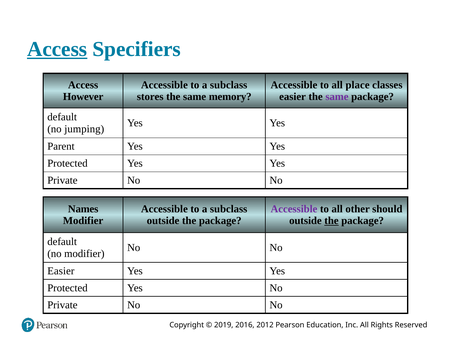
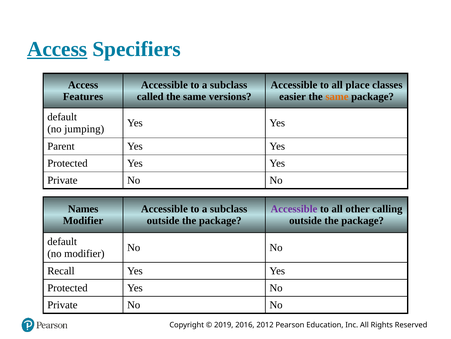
However: However -> Features (83, 97)
stores: stores -> called (150, 97)
memory: memory -> versions (230, 97)
same colour: purple -> orange (337, 97)
should: should -> calling (387, 208)
the underline: present -> none (331, 220)
Easier: Easier -> Recall (61, 270)
